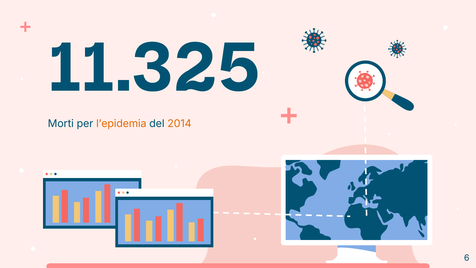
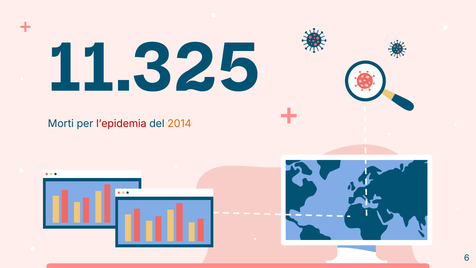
l’epidemia colour: orange -> red (121, 124)
